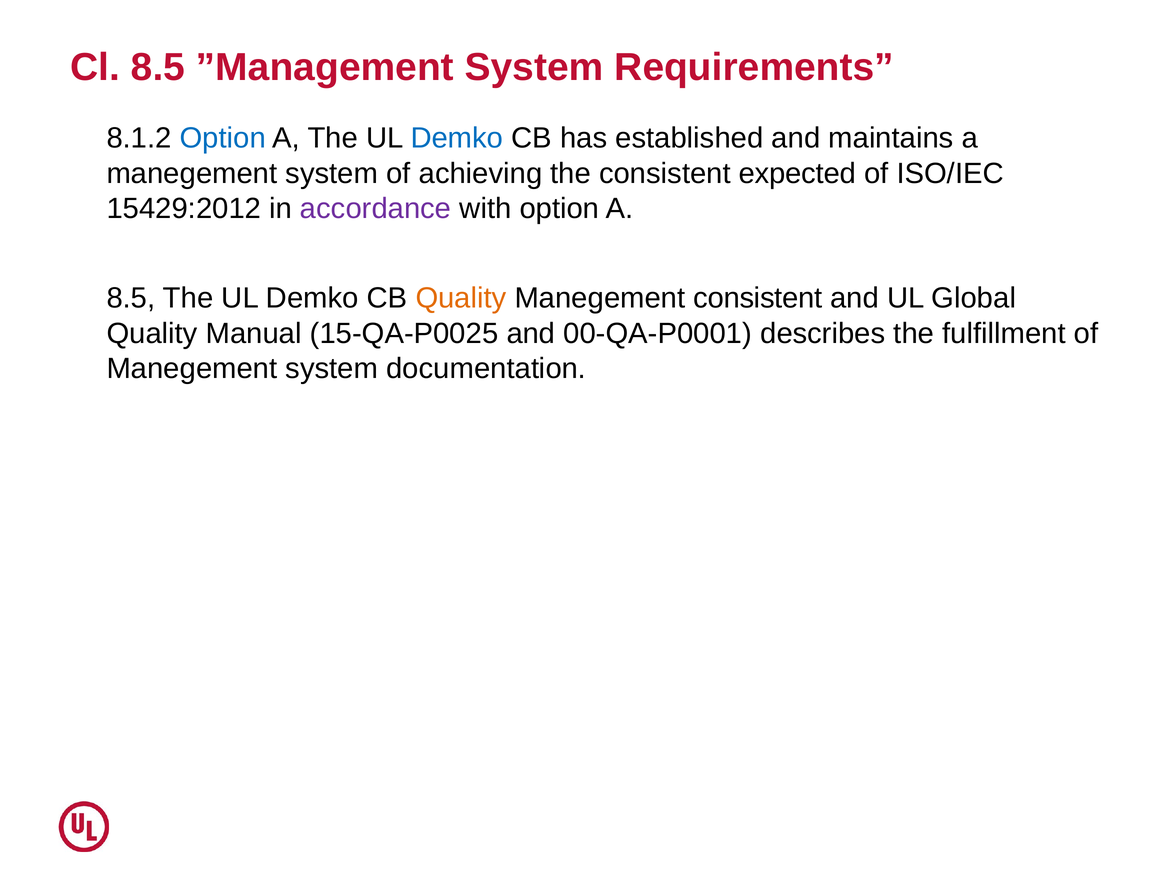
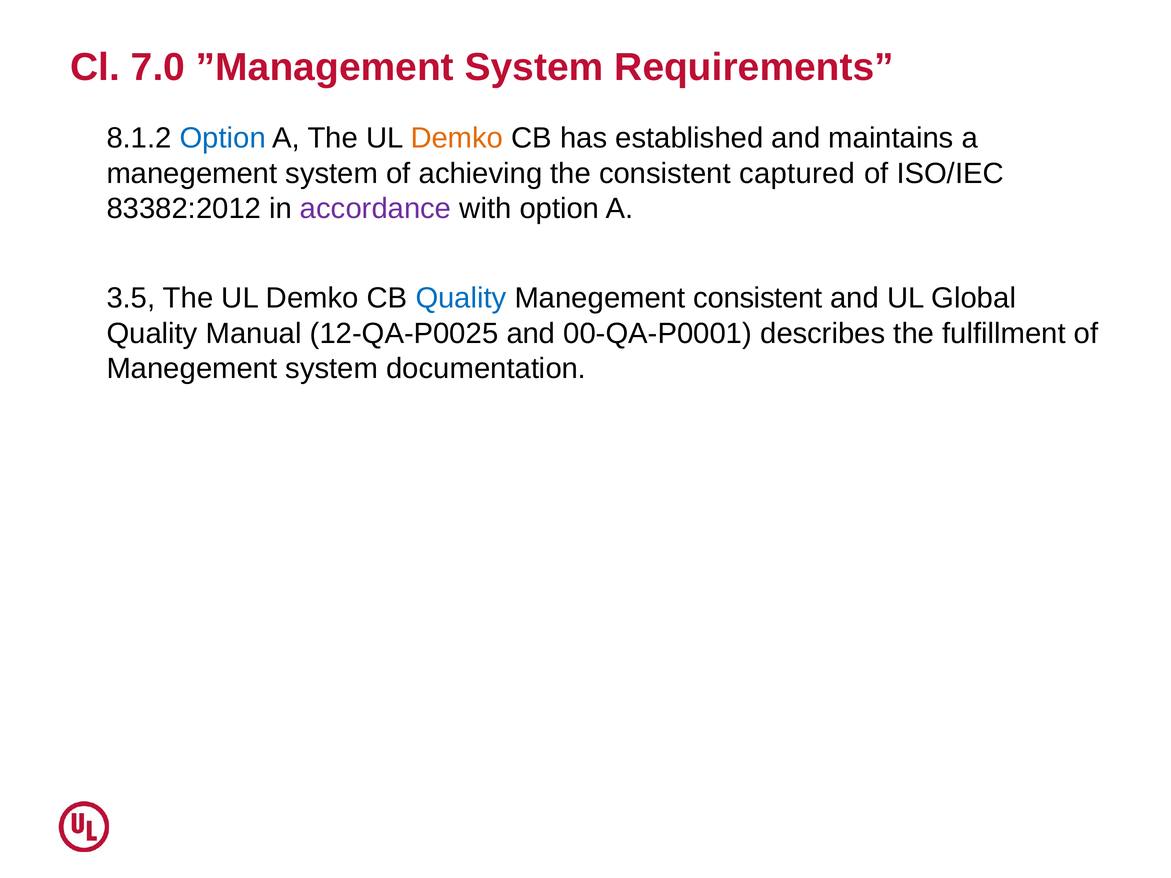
Cl 8.5: 8.5 -> 7.0 (158, 67)
Demko colour: blue -> orange (457, 138)
expected: expected -> captured (797, 173)
15429:2012: 15429:2012 -> 83382:2012 (184, 209)
8.5: 8.5 -> 3.5 (131, 298)
Quality colour: orange -> blue (461, 298)
15-QA-P0025: 15-QA-P0025 -> 12-QA-P0025 (404, 333)
